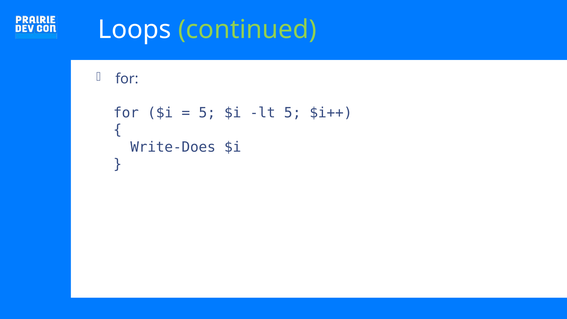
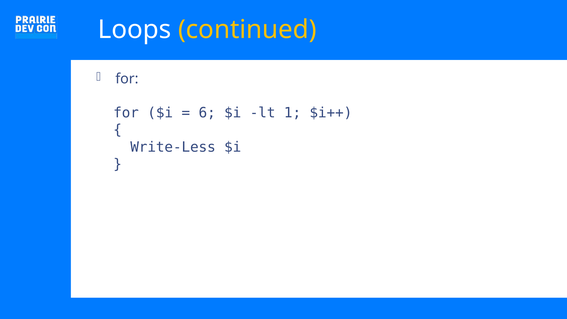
continued colour: light green -> yellow (247, 30)
5: 5 -> 6 (207, 113)
lt 5: 5 -> 1 (293, 113)
Write-Does: Write-Does -> Write-Less (173, 147)
